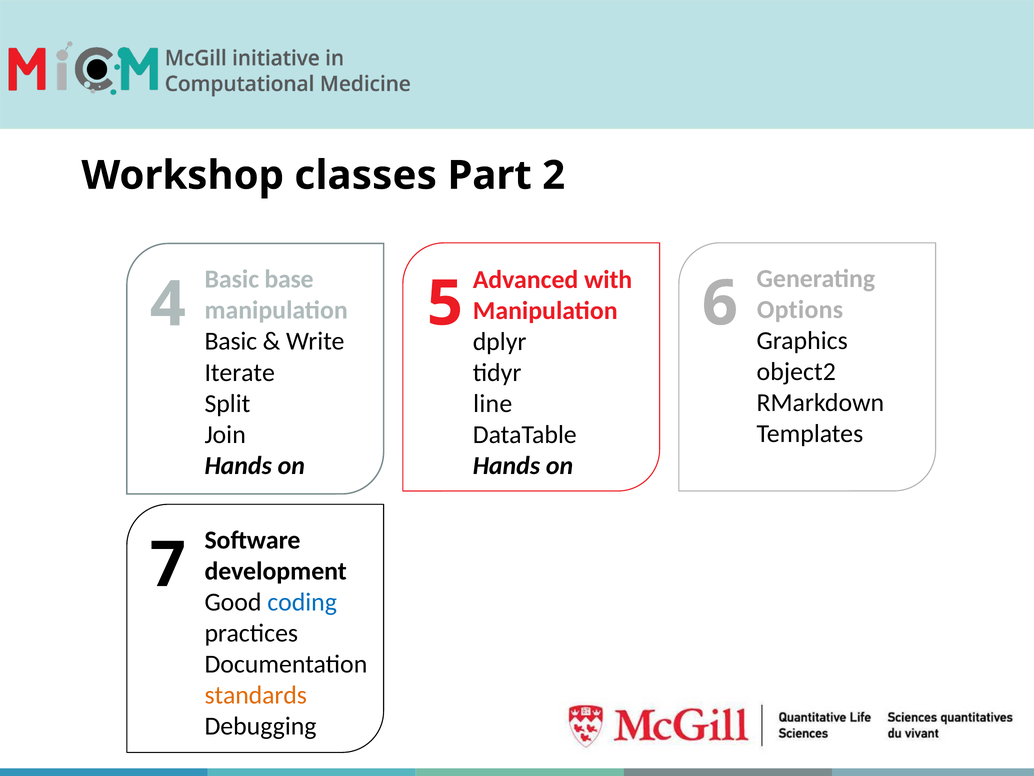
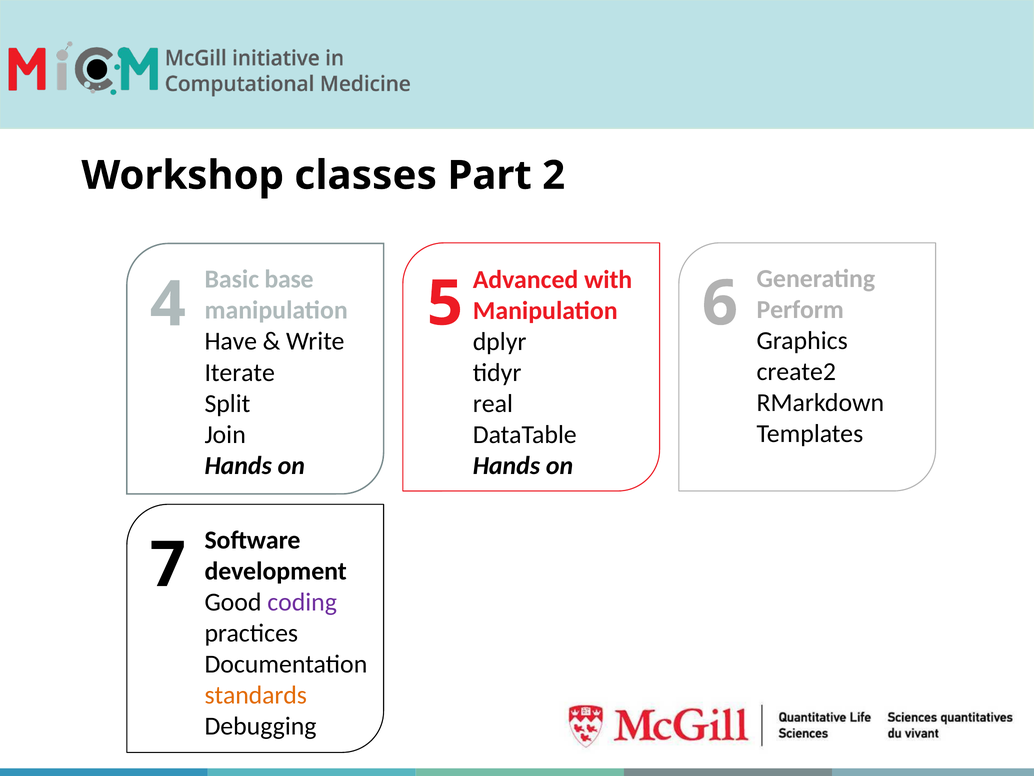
Options: Options -> Perform (800, 309)
Basic: Basic -> Have (231, 341)
object2: object2 -> create2 (796, 371)
line: line -> real (493, 404)
coding colour: blue -> purple (302, 602)
